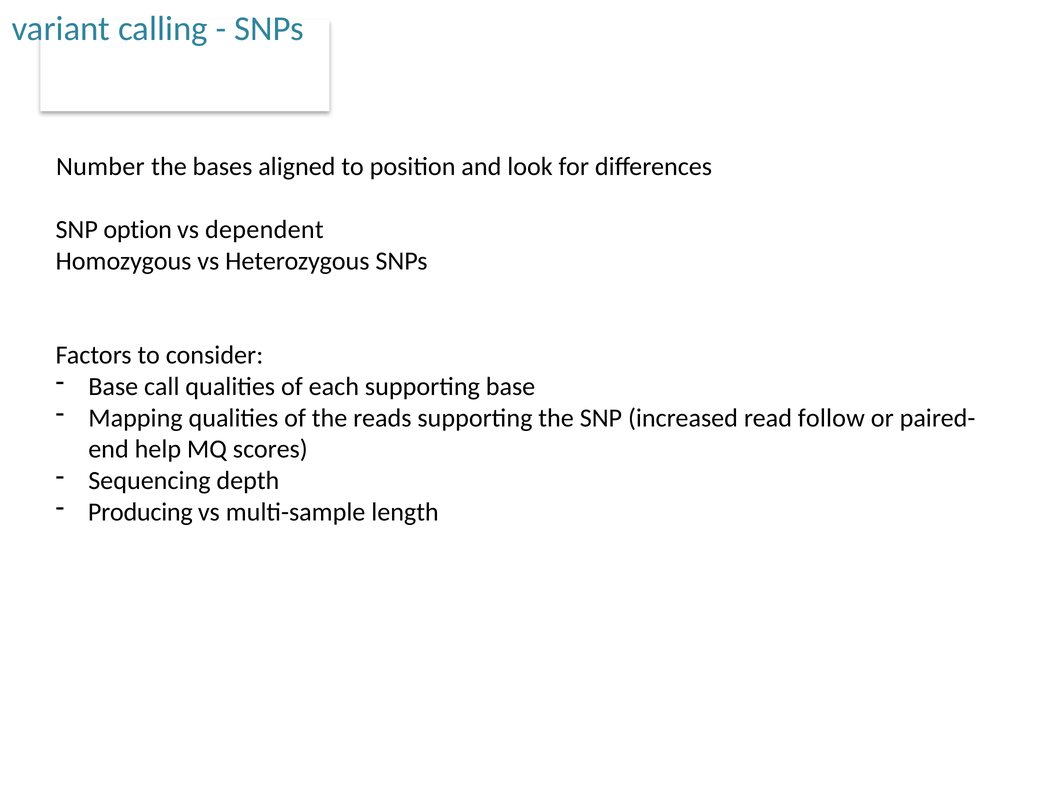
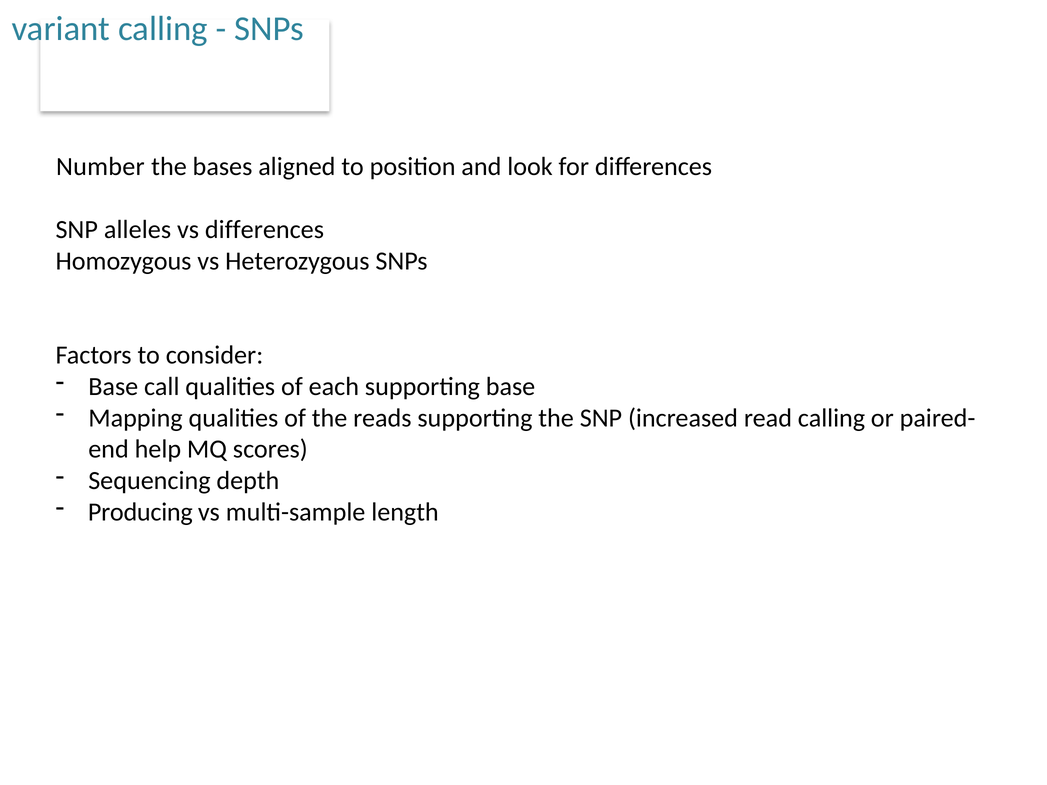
option: option -> alleles (138, 230)
vs dependent: dependent -> differences (264, 230)
read follow: follow -> calling (831, 418)
